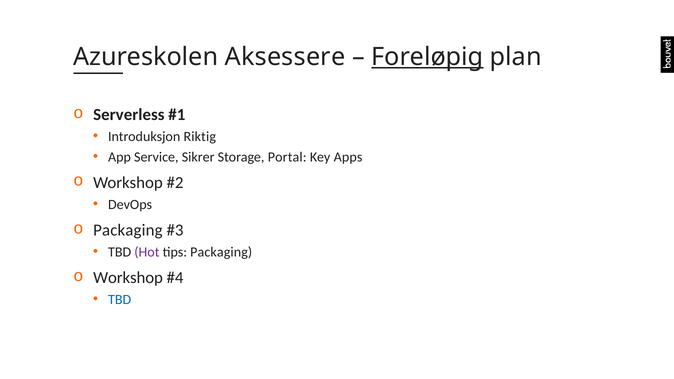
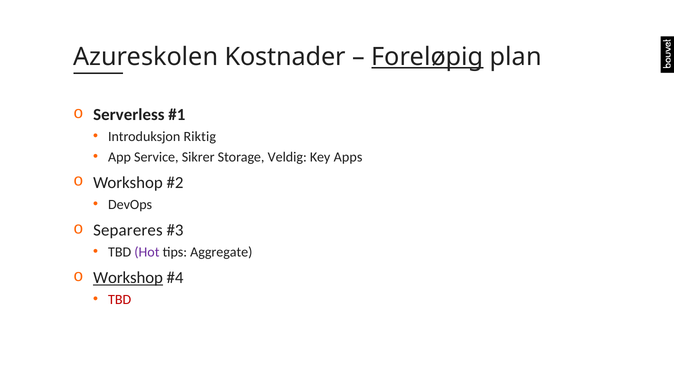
Aksessere: Aksessere -> Kostnader (285, 57)
Portal: Portal -> Veldig (287, 157)
Packaging: Packaging -> Separeres (128, 230)
tips Packaging: Packaging -> Aggregate (221, 252)
Workshop underline: none -> present (128, 278)
TBD colour: blue -> red (120, 300)
